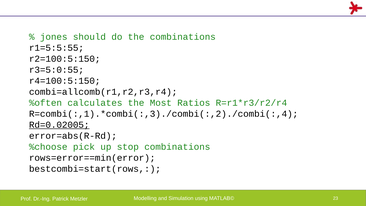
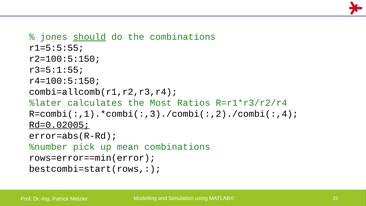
should underline: none -> present (89, 37)
r3=5:0:55: r3=5:0:55 -> r3=5:1:55 (56, 70)
%often: %often -> %later (45, 103)
%choose: %choose -> %number (48, 147)
stop: stop -> mean (128, 147)
